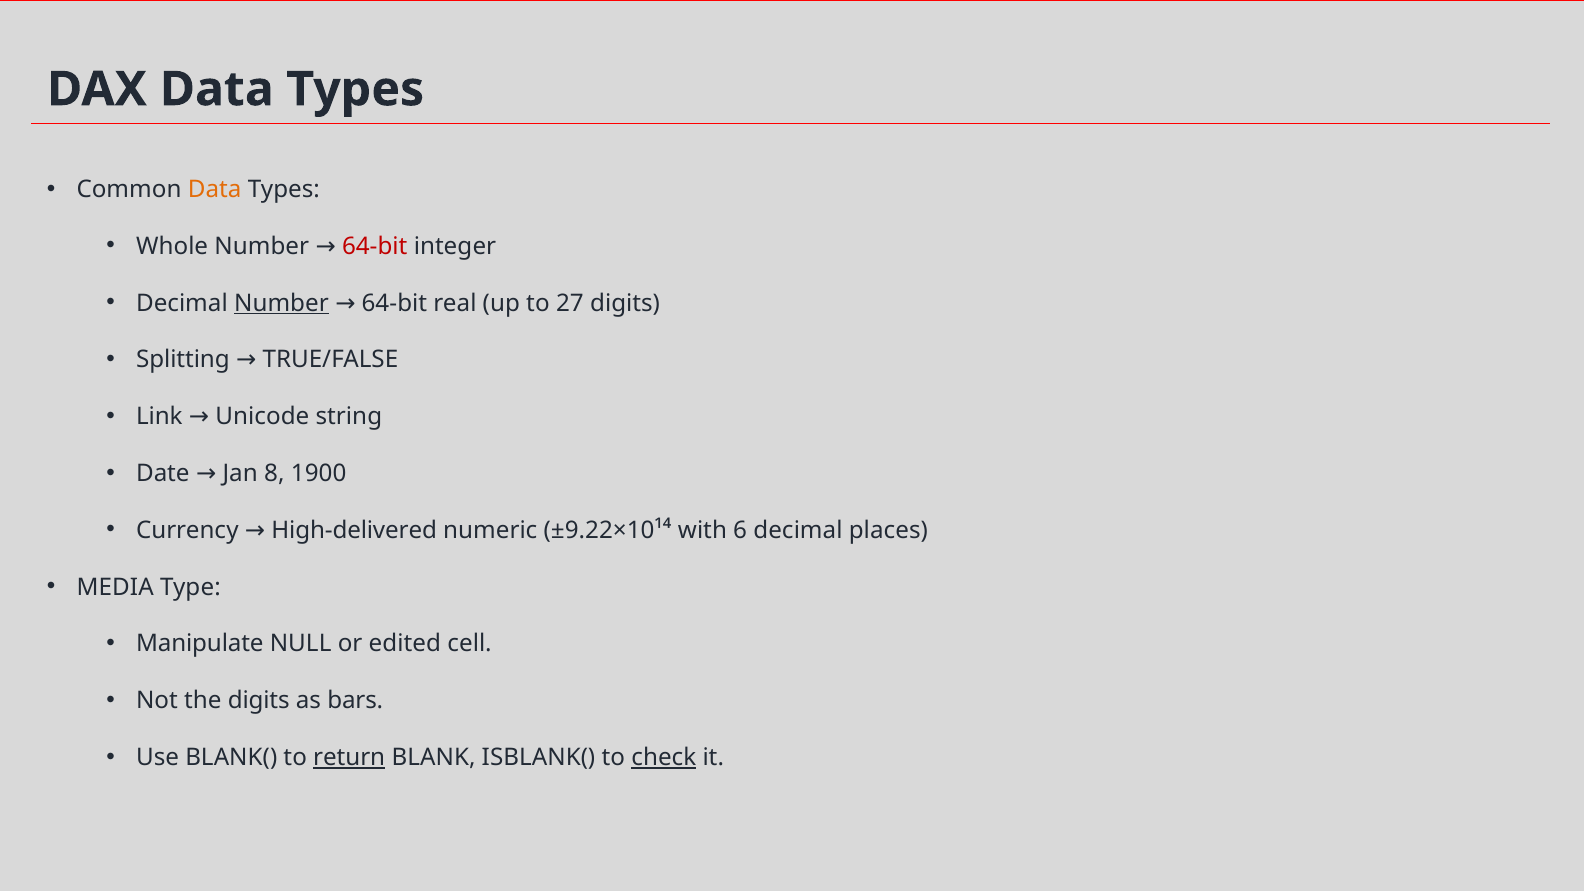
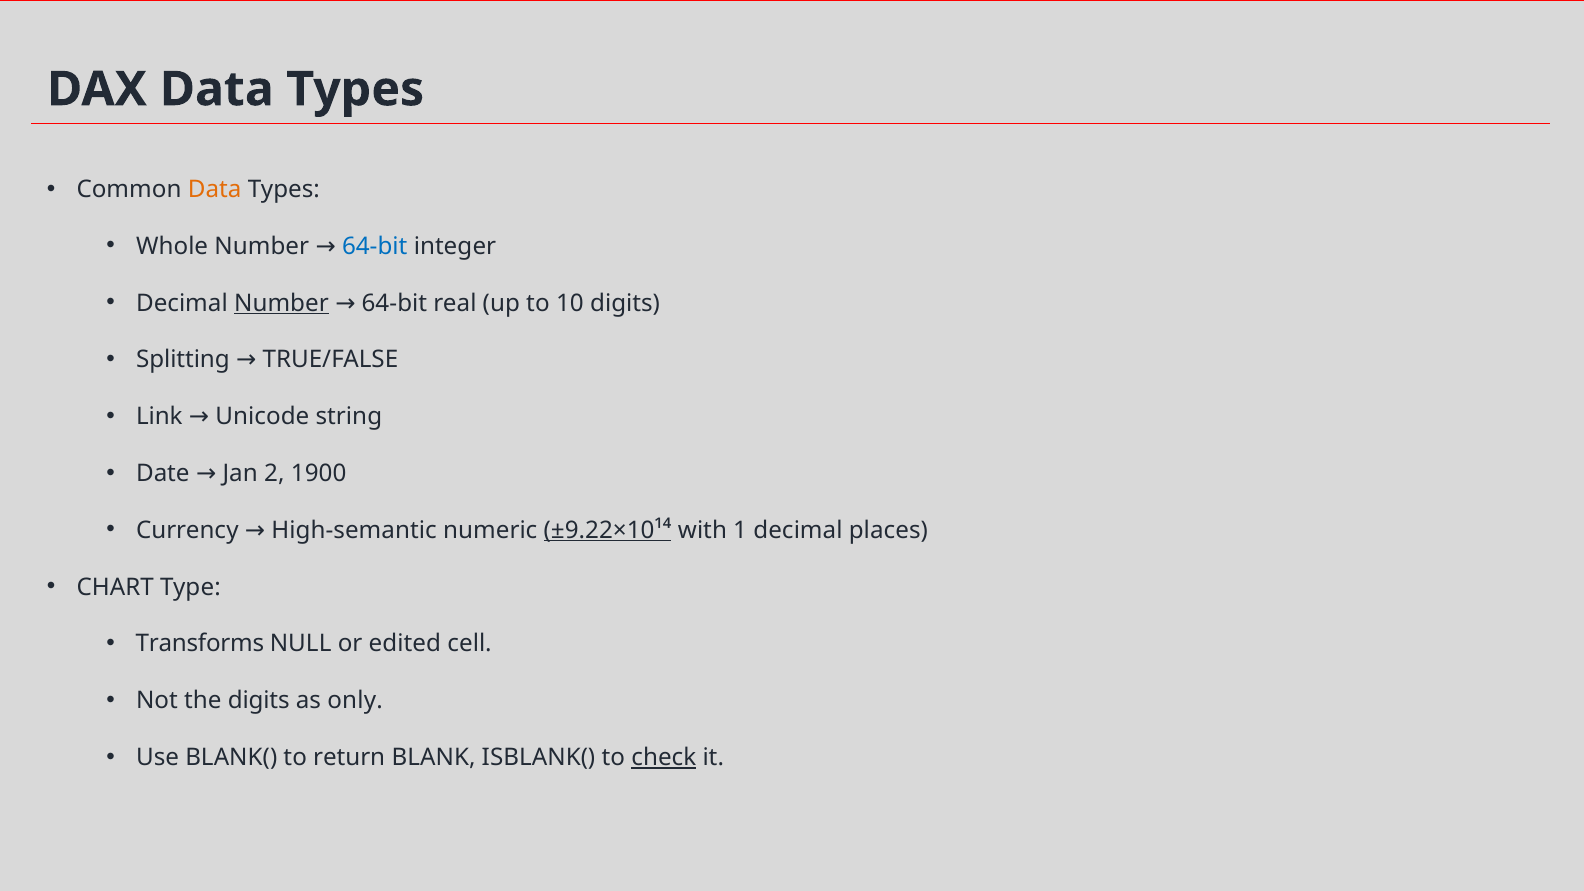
64-bit colour: red -> blue (375, 246)
27: 27 -> 10 (570, 303)
8: 8 -> 2 (274, 474)
High-delivered: High-delivered -> High-semantic (354, 530)
±9.22×10¹⁴ underline: none -> present (608, 530)
6: 6 -> 1 (740, 530)
MEDIA: MEDIA -> CHART (115, 587)
Manipulate: Manipulate -> Transforms (200, 644)
bars: bars -> only (355, 701)
return underline: present -> none (349, 758)
